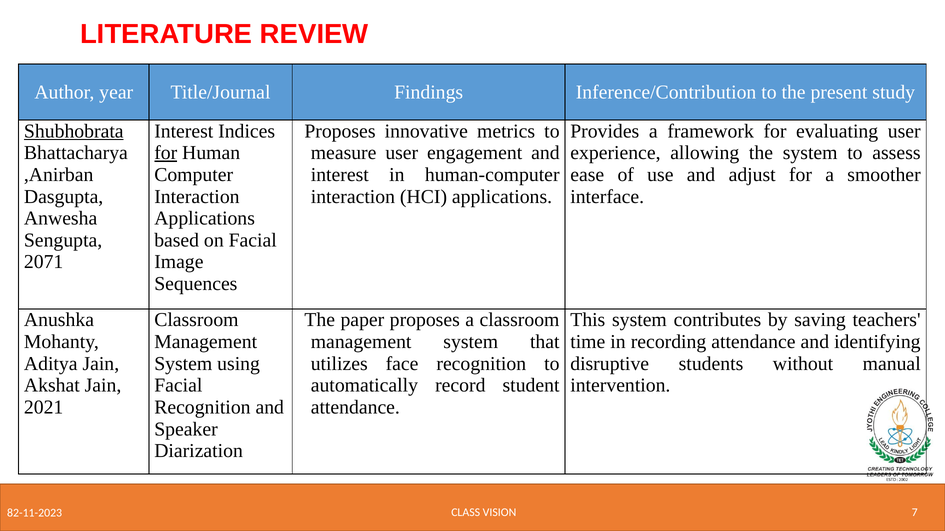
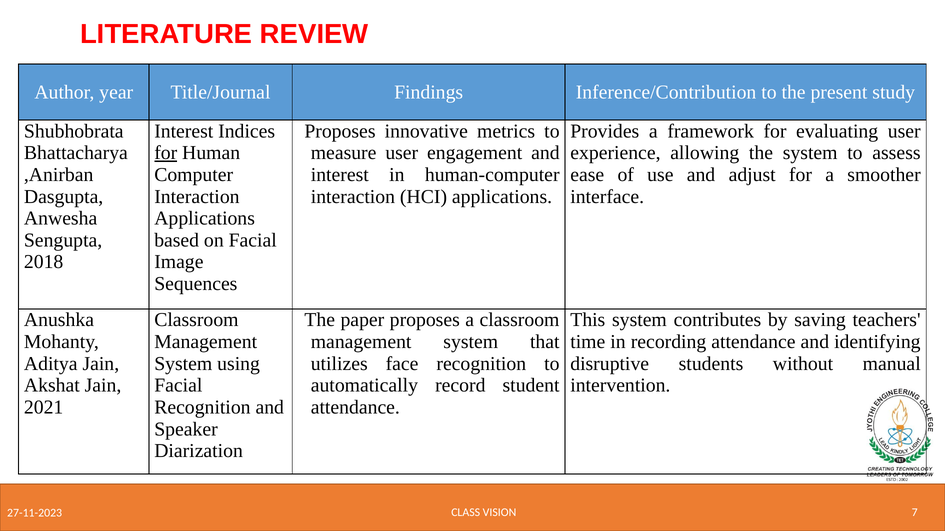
Shubhobrata underline: present -> none (74, 131)
2071: 2071 -> 2018 (44, 262)
82-11-2023: 82-11-2023 -> 27-11-2023 (35, 513)
